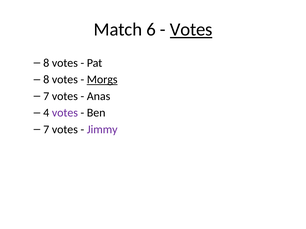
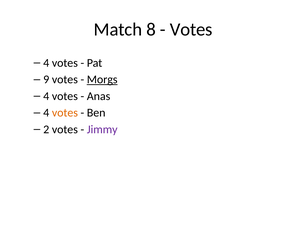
6: 6 -> 8 (151, 30)
Votes underline: present -> none (191, 30)
8: 8 -> 4 (46, 63)
8: 8 -> 9 (46, 80)
7: 7 -> 4 (46, 96)
votes colour: purple -> orange (65, 113)
7: 7 -> 2 (46, 130)
